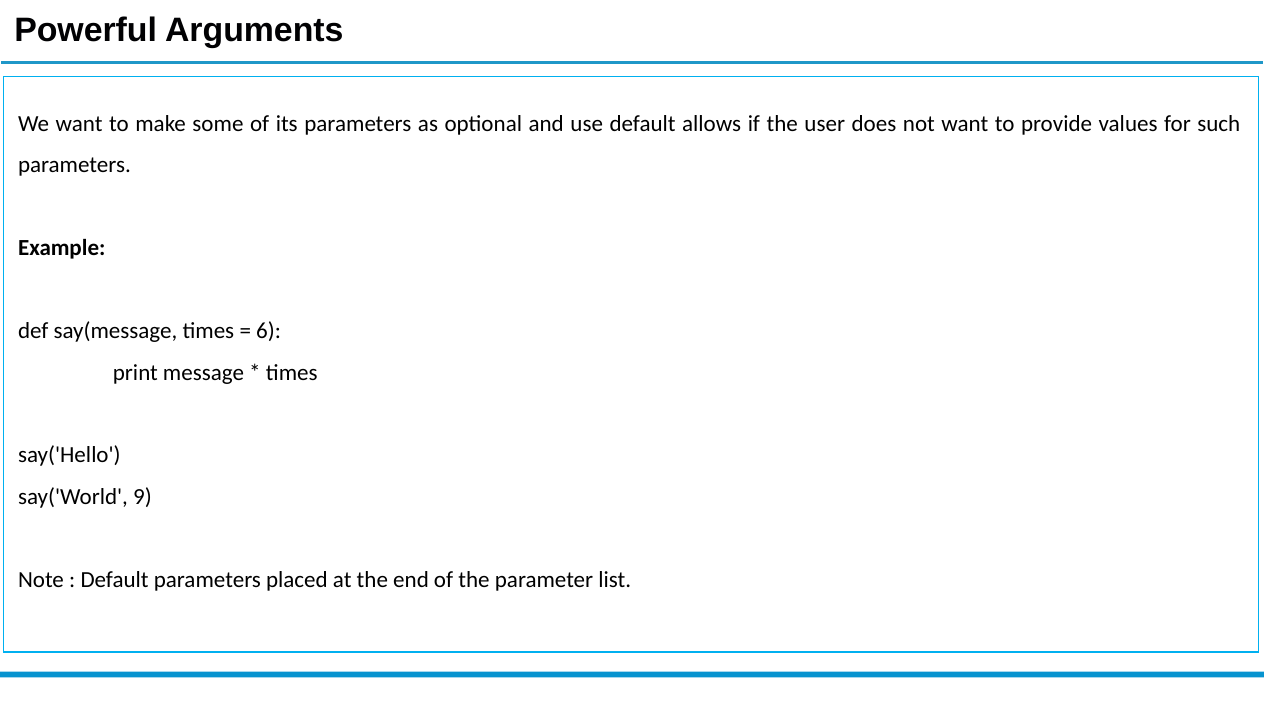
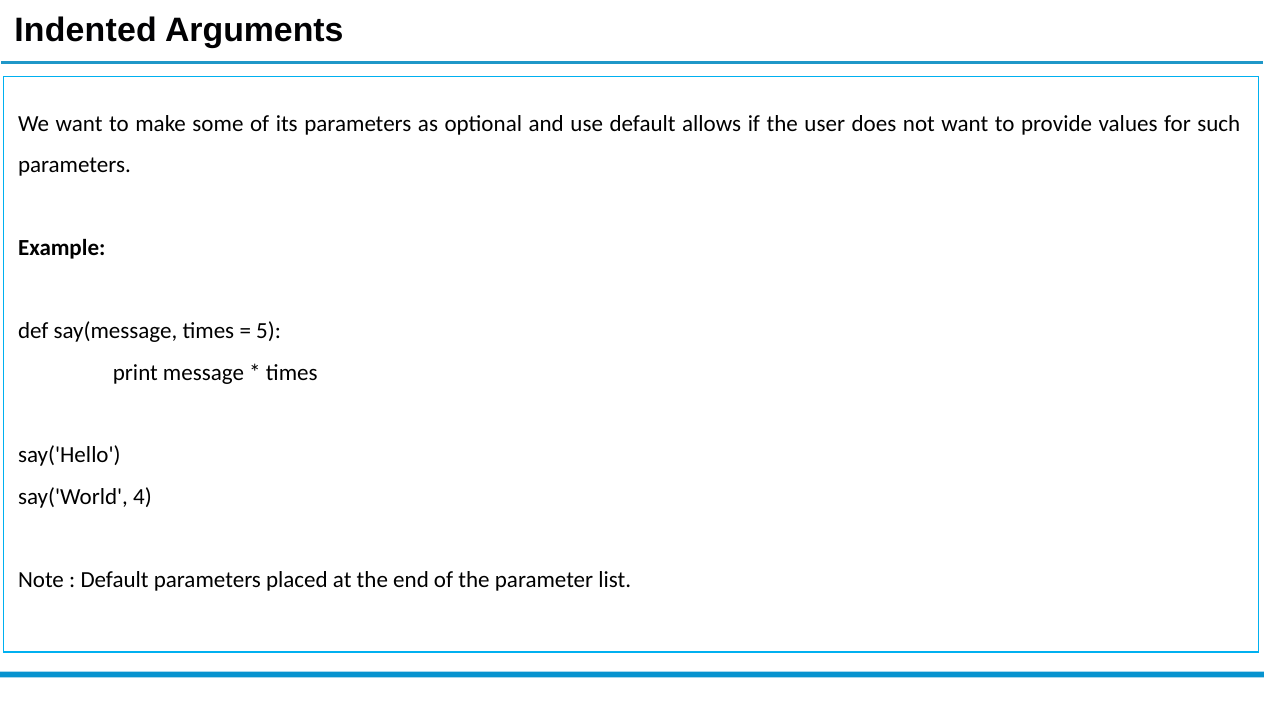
Powerful: Powerful -> Indented (86, 30)
6: 6 -> 5 (269, 331)
9: 9 -> 4 (143, 497)
